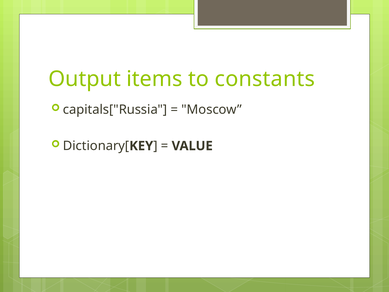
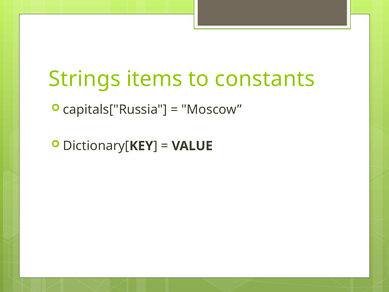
Output: Output -> Strings (84, 79)
